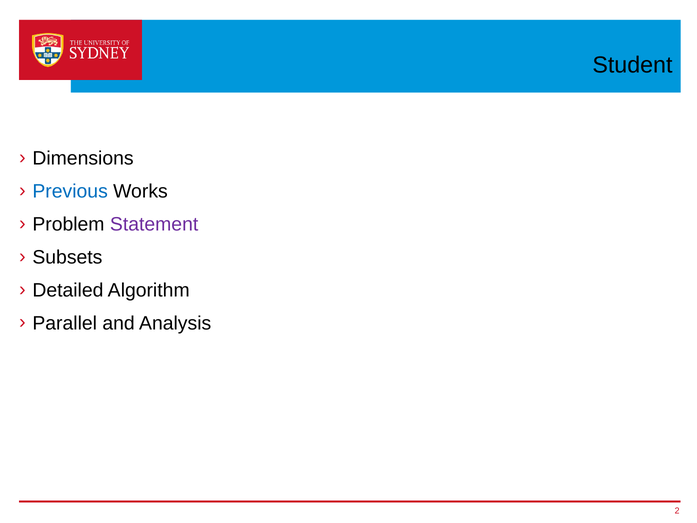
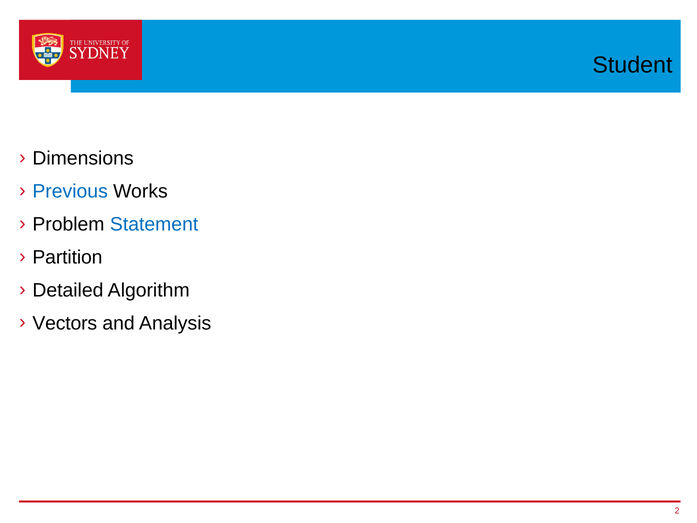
Statement colour: purple -> blue (154, 224)
Subsets: Subsets -> Partition (67, 257)
Parallel: Parallel -> Vectors (65, 323)
